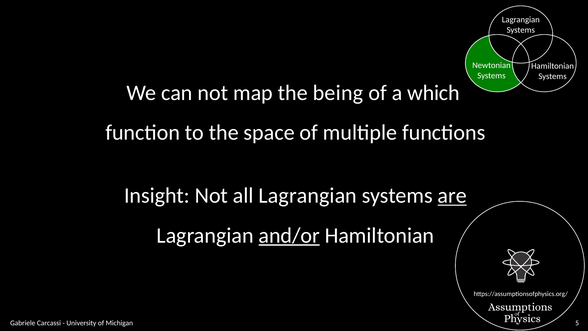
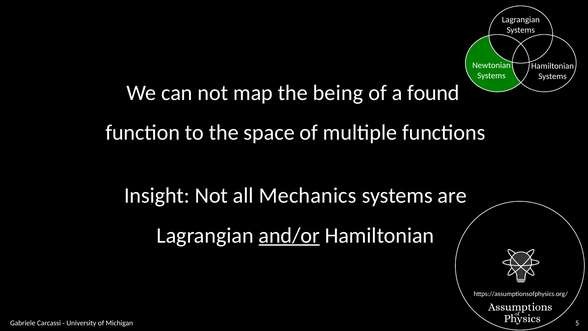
which: which -> found (433, 93)
all Lagrangian: Lagrangian -> Mechanics (308, 196)
are underline: present -> none (452, 196)
